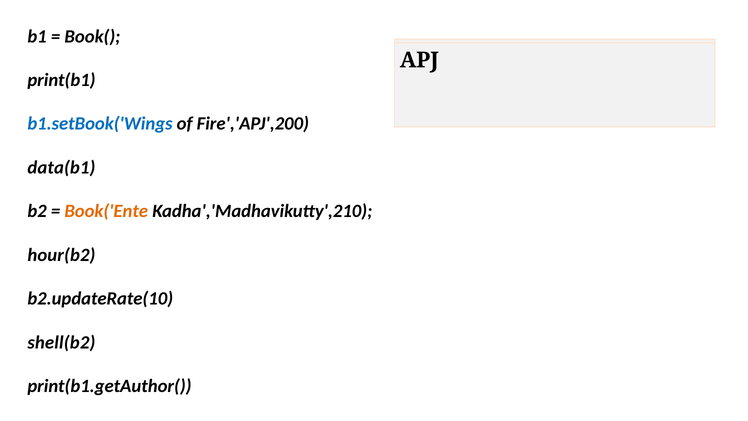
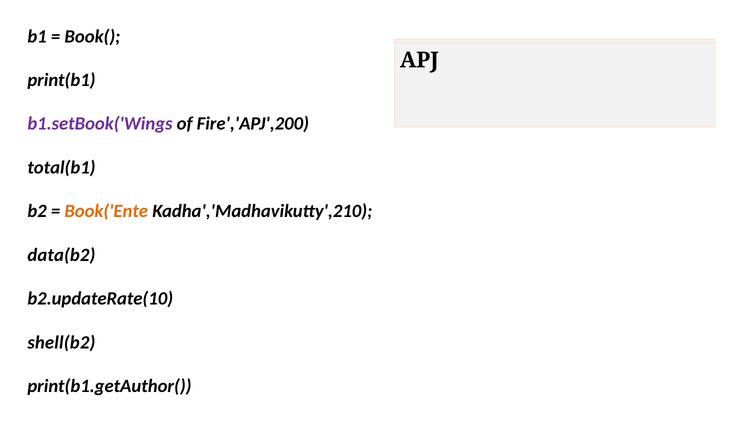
b1.setBook('Wings colour: blue -> purple (100, 124)
data(b1: data(b1 -> total(b1 (61, 167)
hour(b2: hour(b2 -> data(b2 (61, 255)
